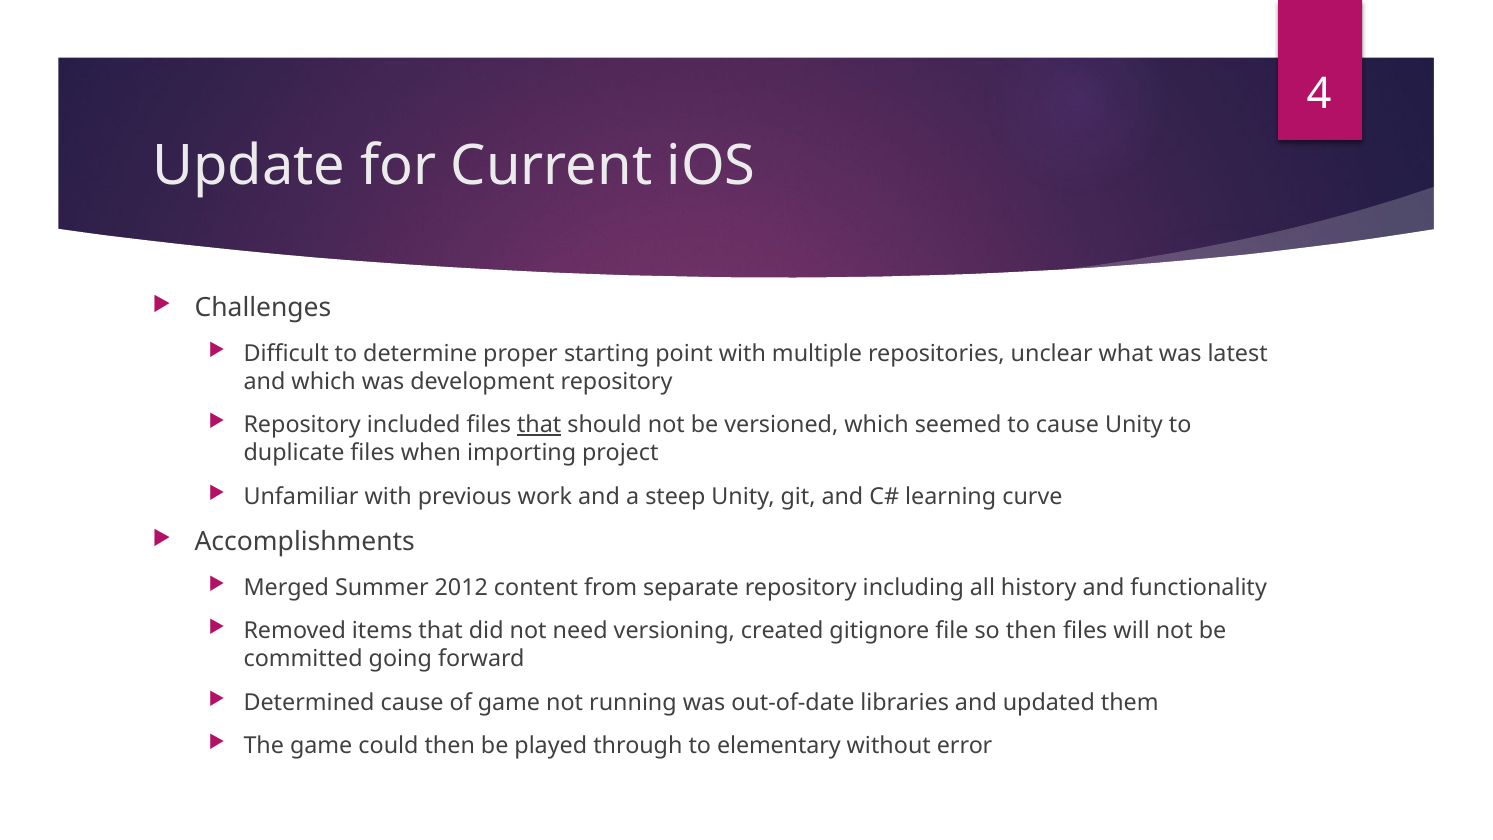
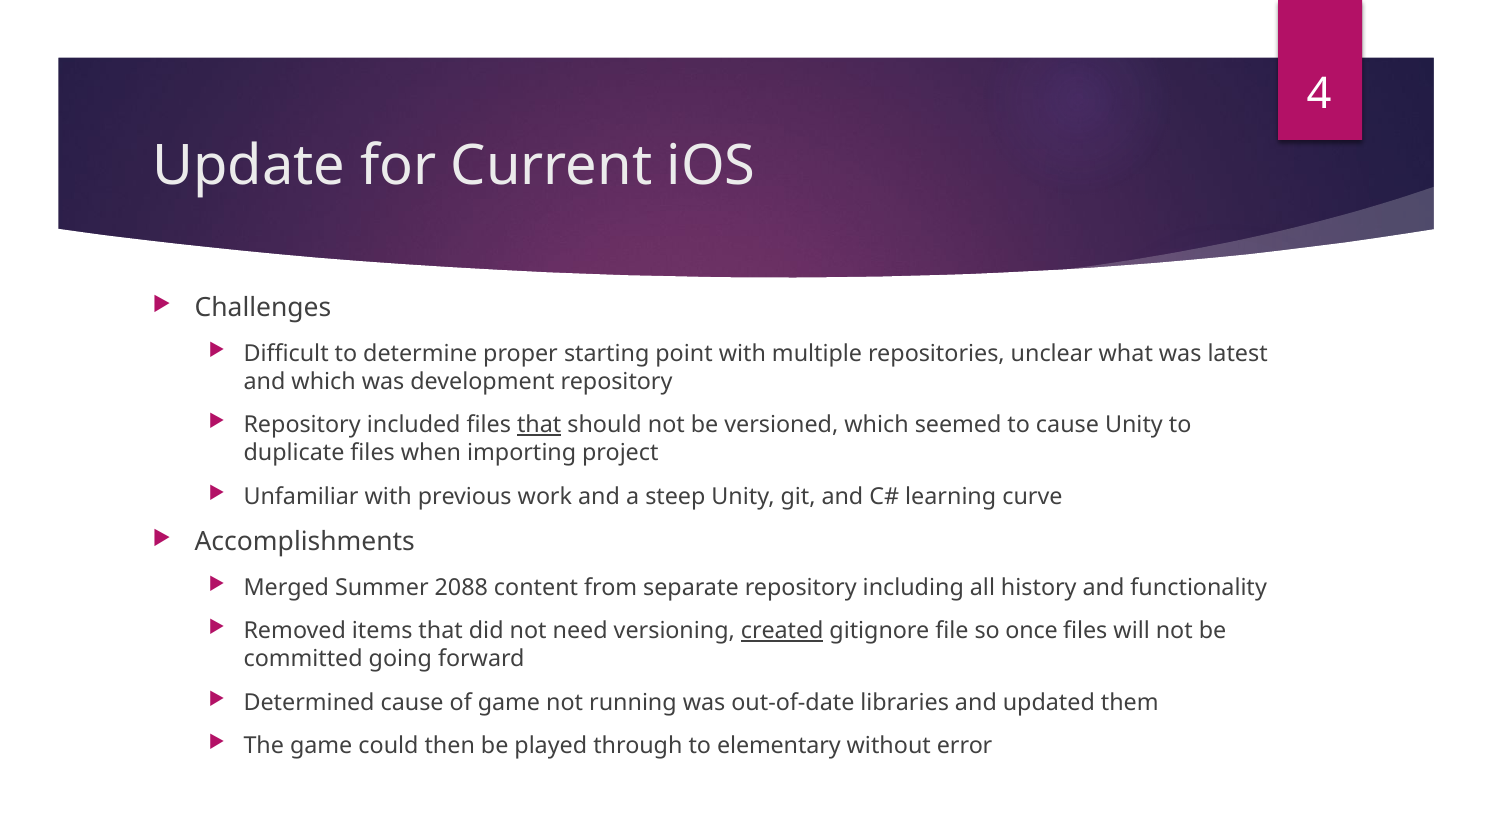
2012: 2012 -> 2088 (461, 587)
created underline: none -> present (782, 631)
so then: then -> once (1032, 631)
